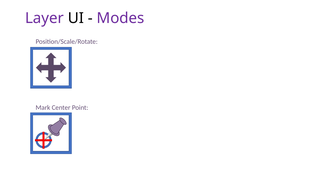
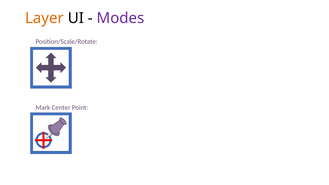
Layer colour: purple -> orange (44, 18)
